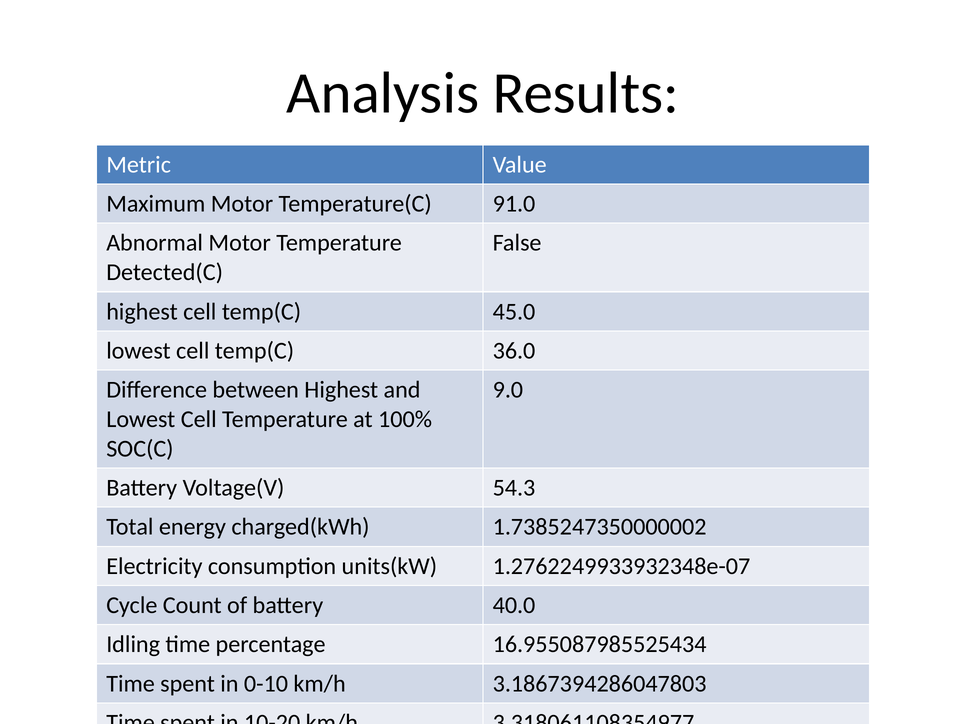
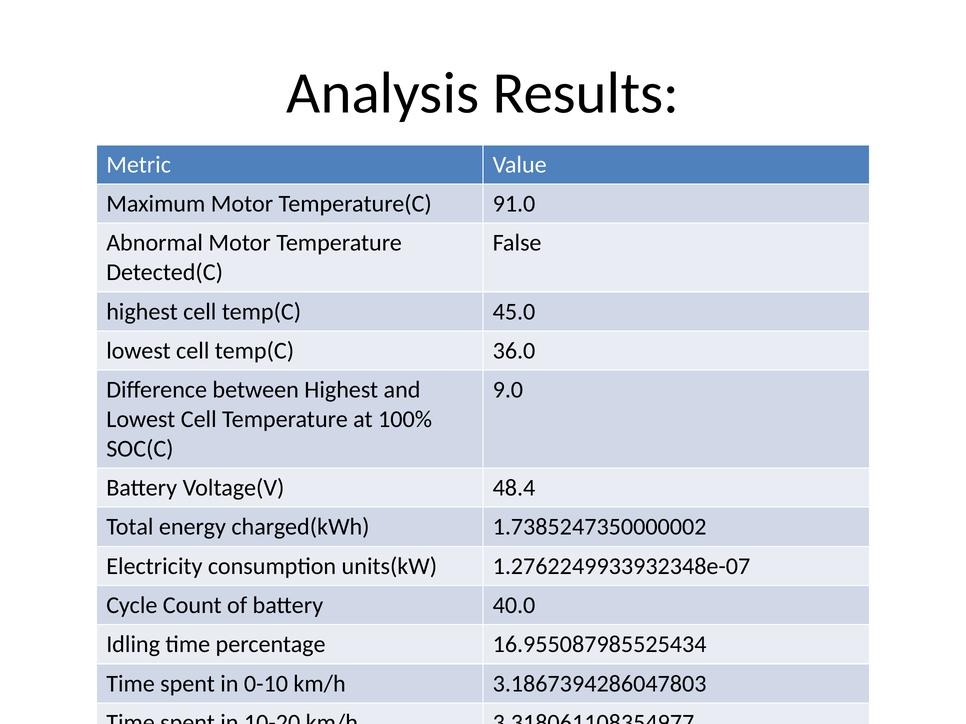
54.3: 54.3 -> 48.4 (514, 488)
